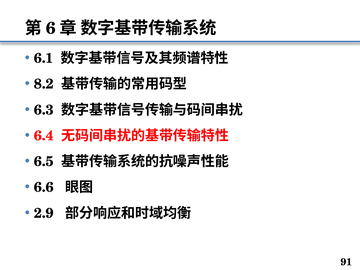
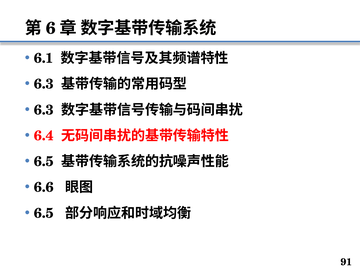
8.2: 8.2 -> 6.3 (44, 84)
2.9: 2.9 -> 6.5 (44, 213)
